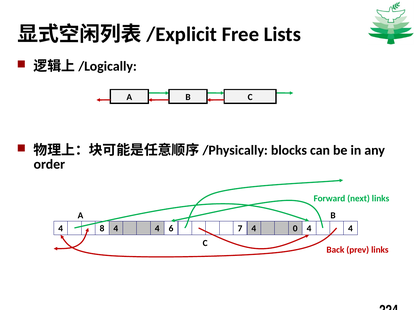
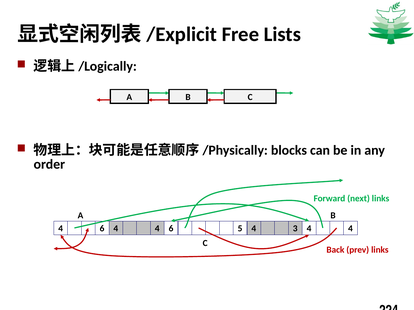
4 8: 8 -> 6 (102, 229)
7: 7 -> 5 (240, 229)
0: 0 -> 3 (295, 229)
